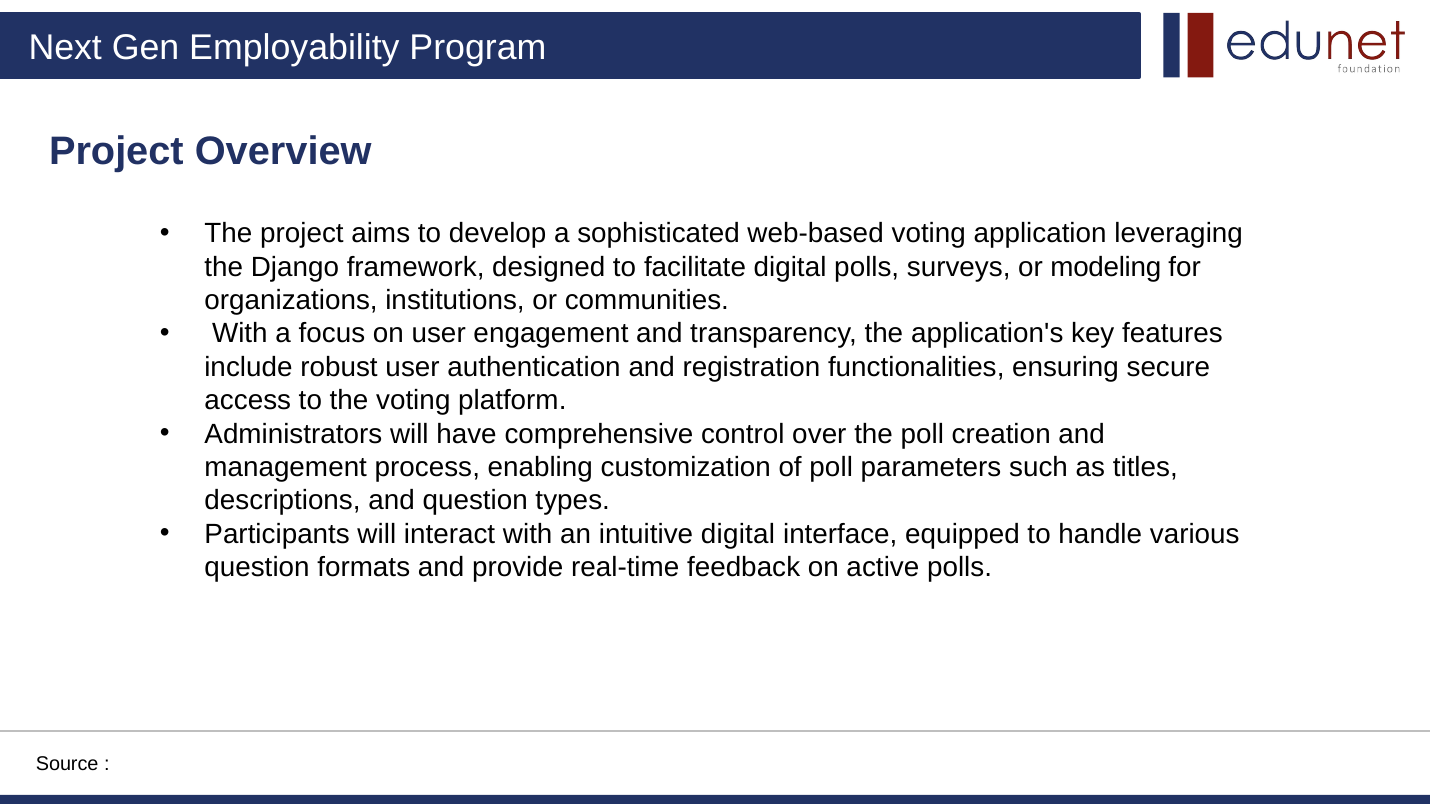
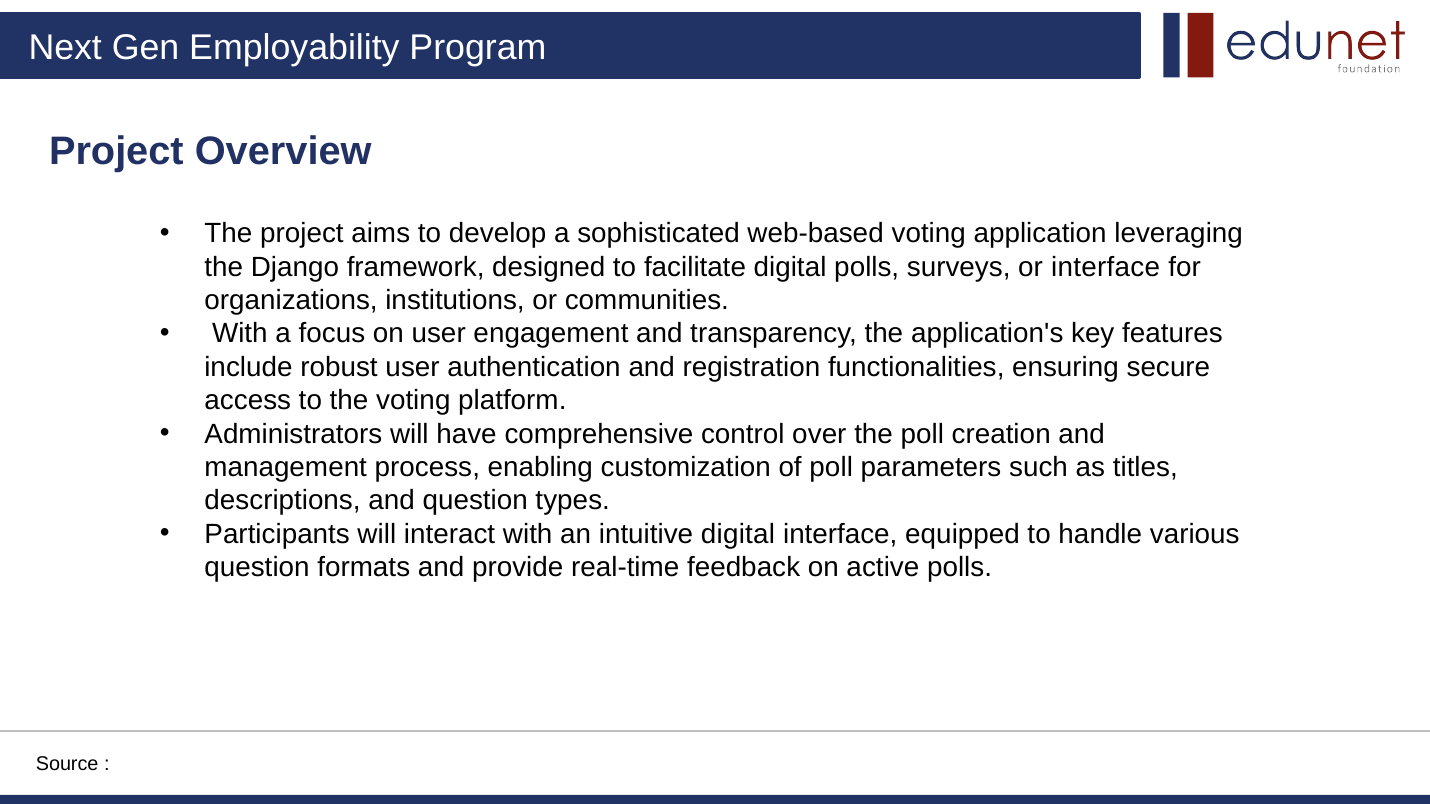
or modeling: modeling -> interface (1106, 267)
